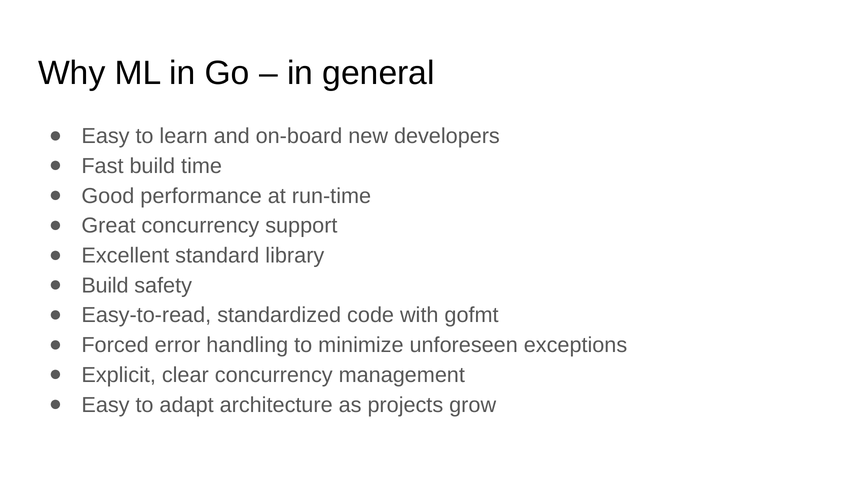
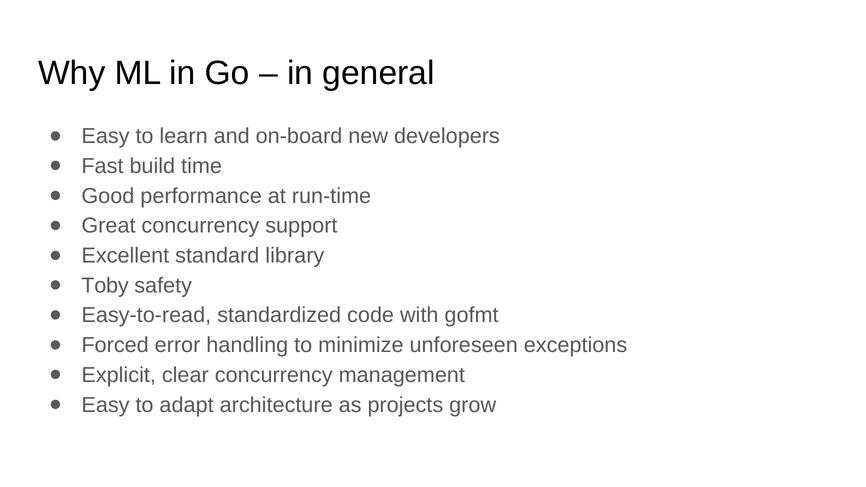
Build: Build -> Toby (105, 286)
